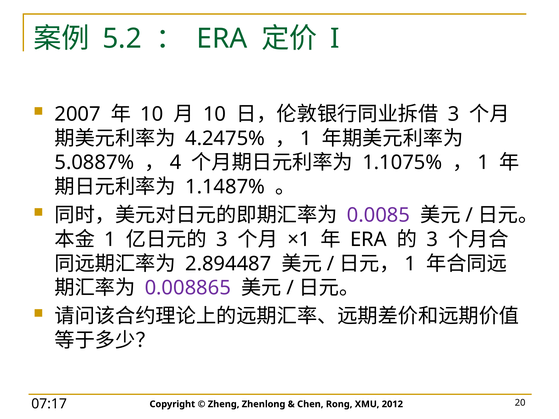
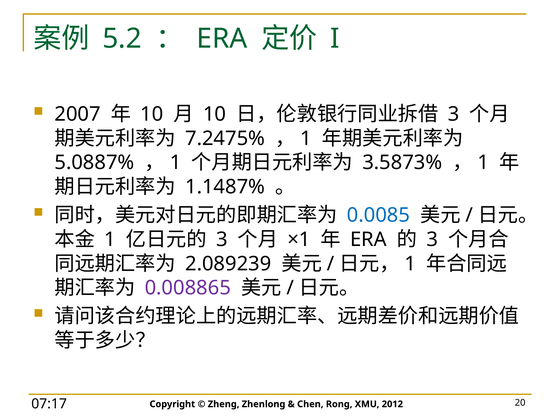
4.2475%: 4.2475% -> 7.2475% (225, 138)
4: 4 -> 1 (175, 163)
1.1075%: 1.1075% -> 3.5873% (402, 163)
0.0085 colour: purple -> blue (378, 215)
2.894487: 2.894487 -> 2.089239 (228, 264)
